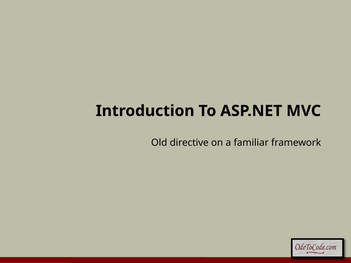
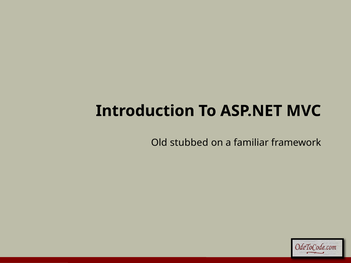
directive: directive -> stubbed (189, 143)
